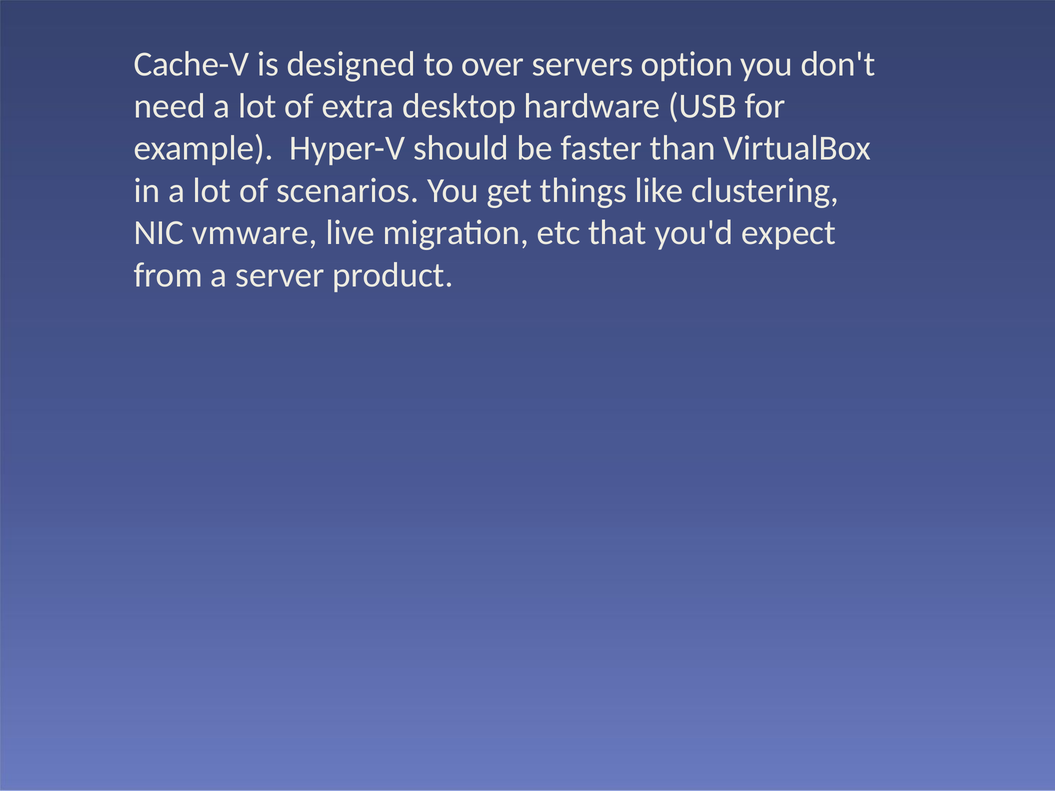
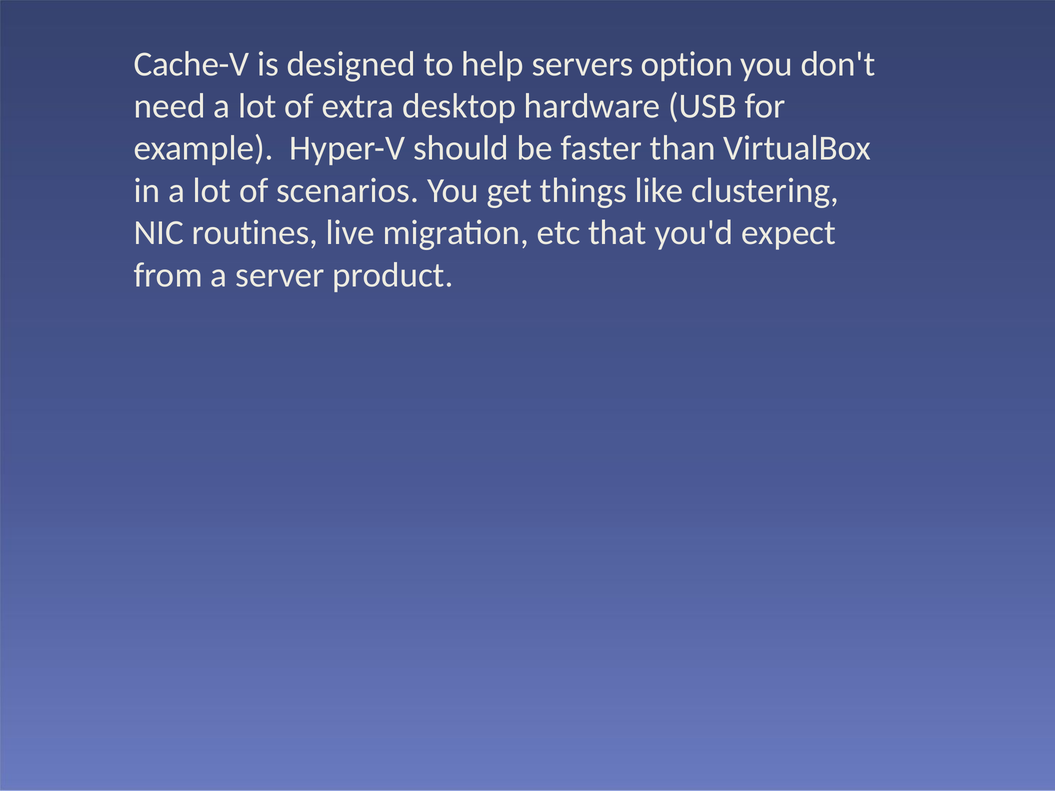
over: over -> help (493, 64)
vmware: vmware -> routines (255, 233)
